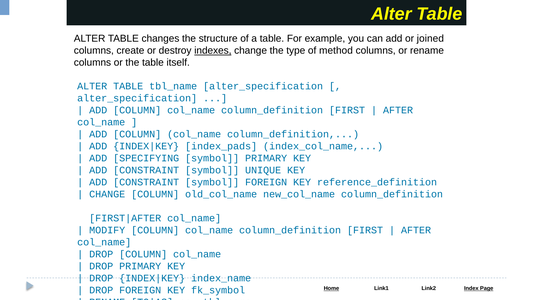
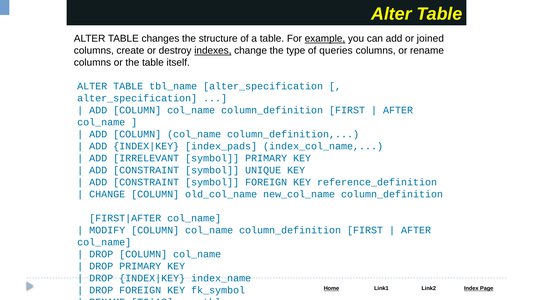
example underline: none -> present (325, 39)
method: method -> queries (336, 51)
SPECIFYING: SPECIFYING -> IRRELEVANT (146, 158)
